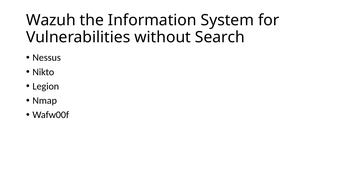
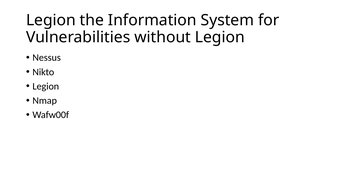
Wazuh: Wazuh -> Legion (51, 20)
without Search: Search -> Legion (220, 37)
